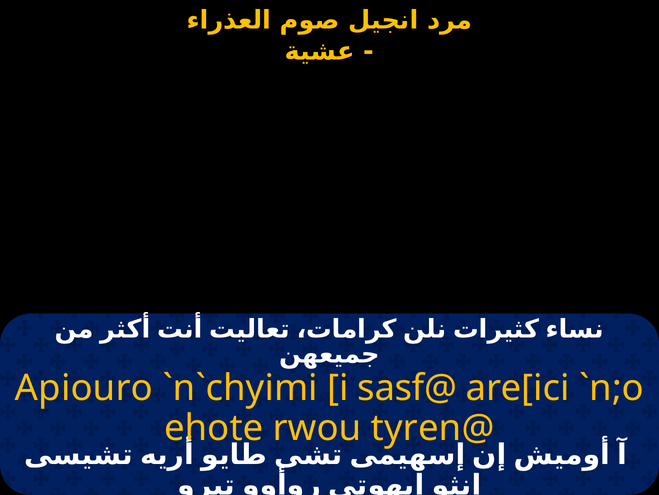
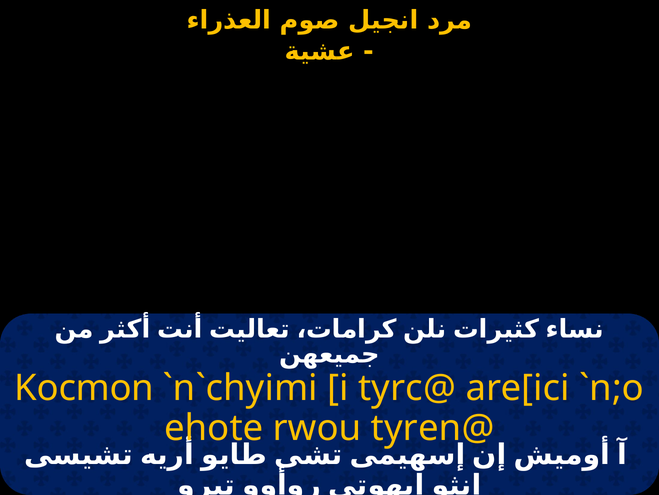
Apiouro: Apiouro -> Kocmon (84, 388)
sasf@: sasf@ -> tyrc@ (407, 388)
